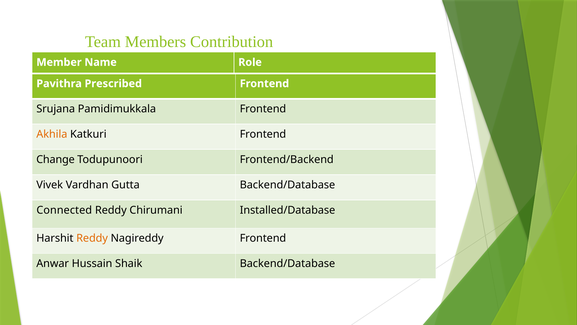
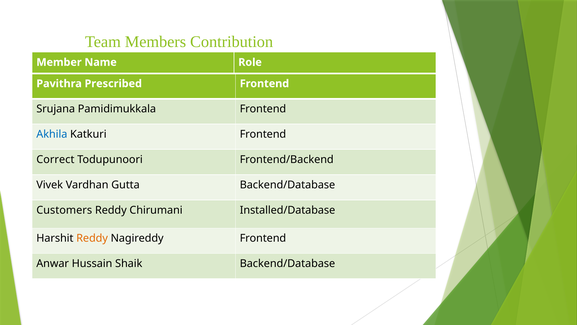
Akhila colour: orange -> blue (52, 134)
Change: Change -> Correct (55, 159)
Connected: Connected -> Customers (64, 210)
